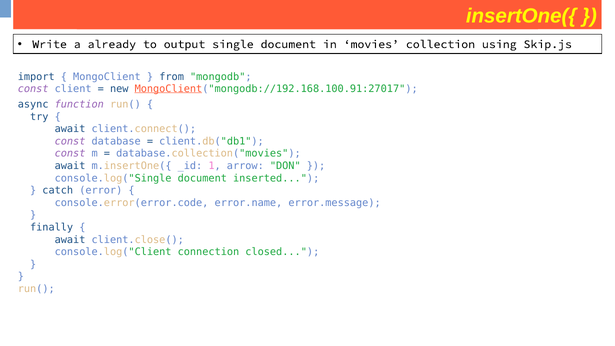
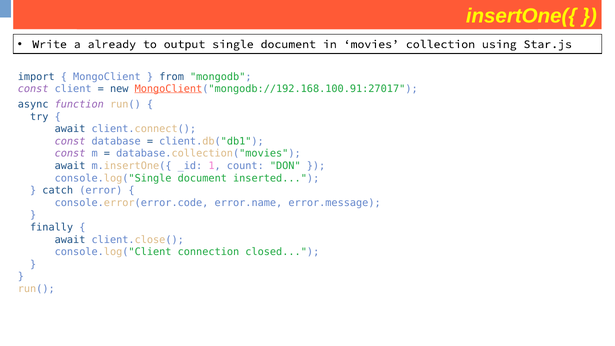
Skip.js: Skip.js -> Star.js (548, 44)
arrow: arrow -> count (245, 166)
